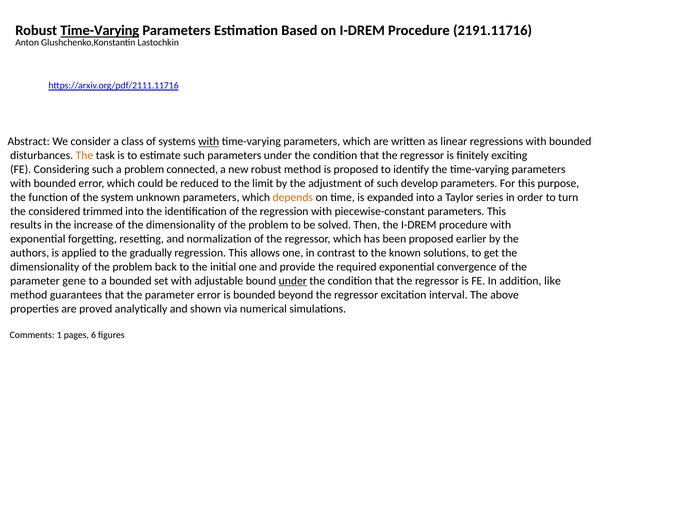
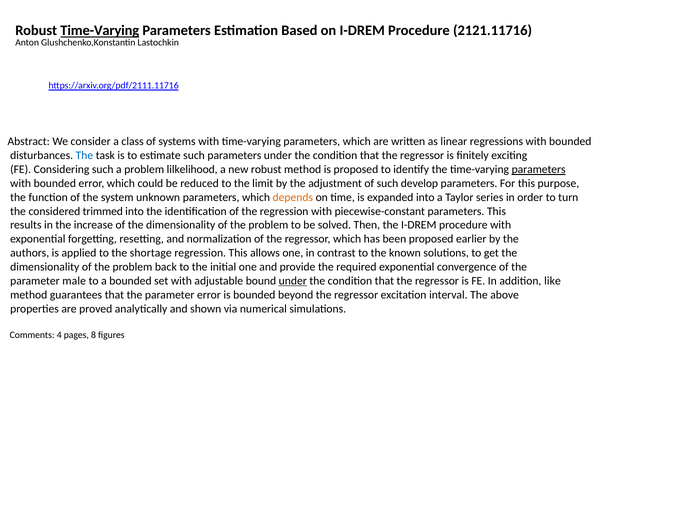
2191.11716: 2191.11716 -> 2121.11716 (493, 31)
with underline: present -> none (209, 142)
The colour: orange -> blue (84, 156)
connected: connected -> lilkelihood (192, 169)
parameters underline: none -> present (539, 169)
gradually: gradually -> shortage (151, 253)
gene: gene -> male (74, 281)
1: 1 -> 4 (59, 335)
6: 6 -> 8 (93, 335)
